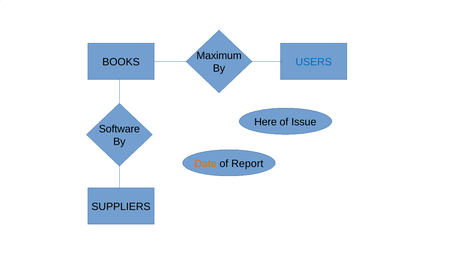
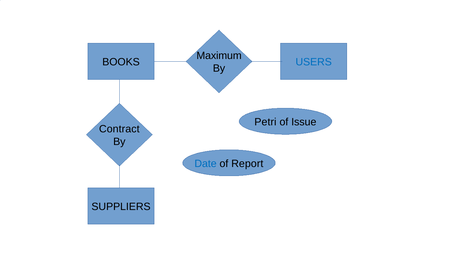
Here: Here -> Petri (265, 122)
Software: Software -> Contract (119, 129)
Date colour: orange -> blue (206, 163)
